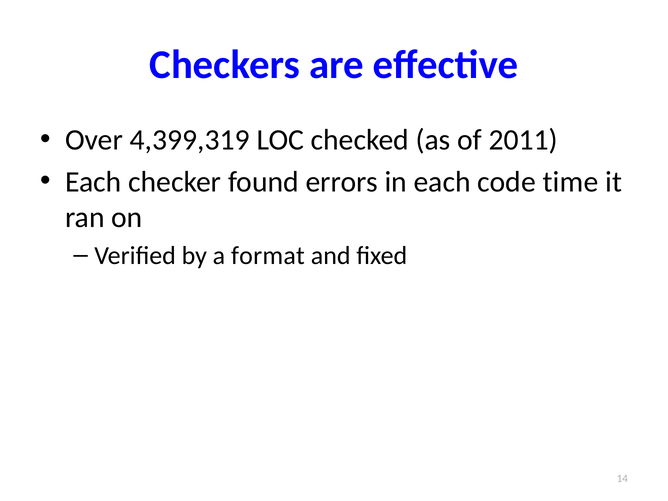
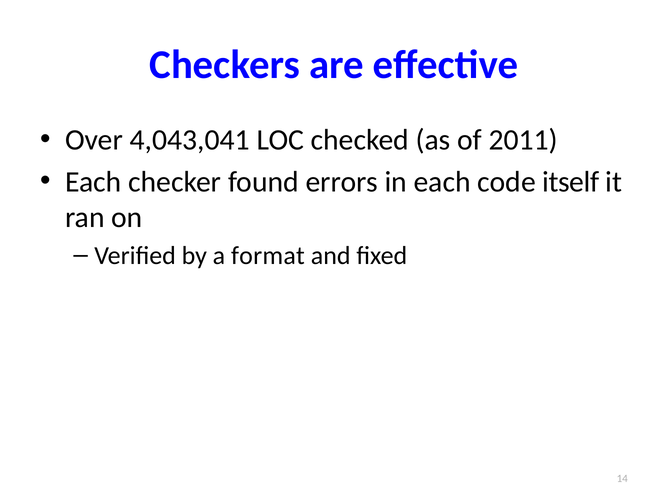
4,399,319: 4,399,319 -> 4,043,041 (190, 140)
time: time -> itself (571, 182)
